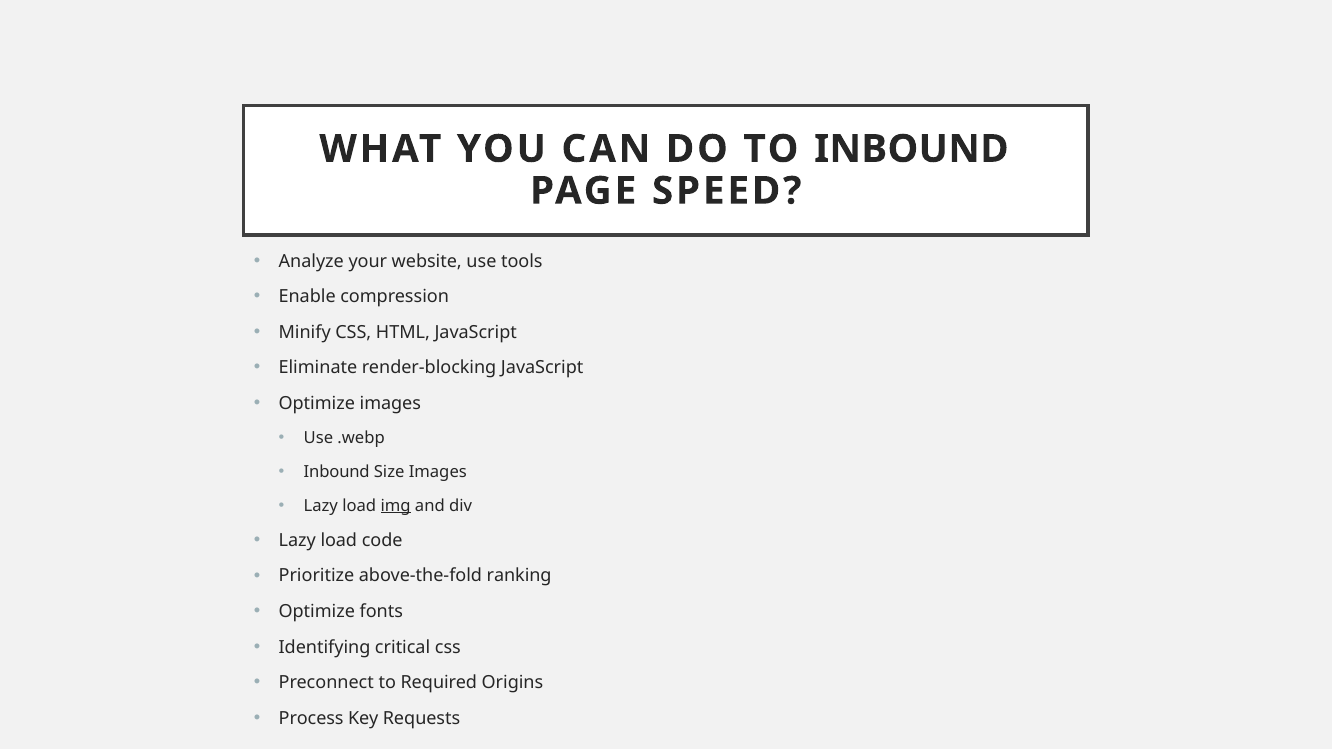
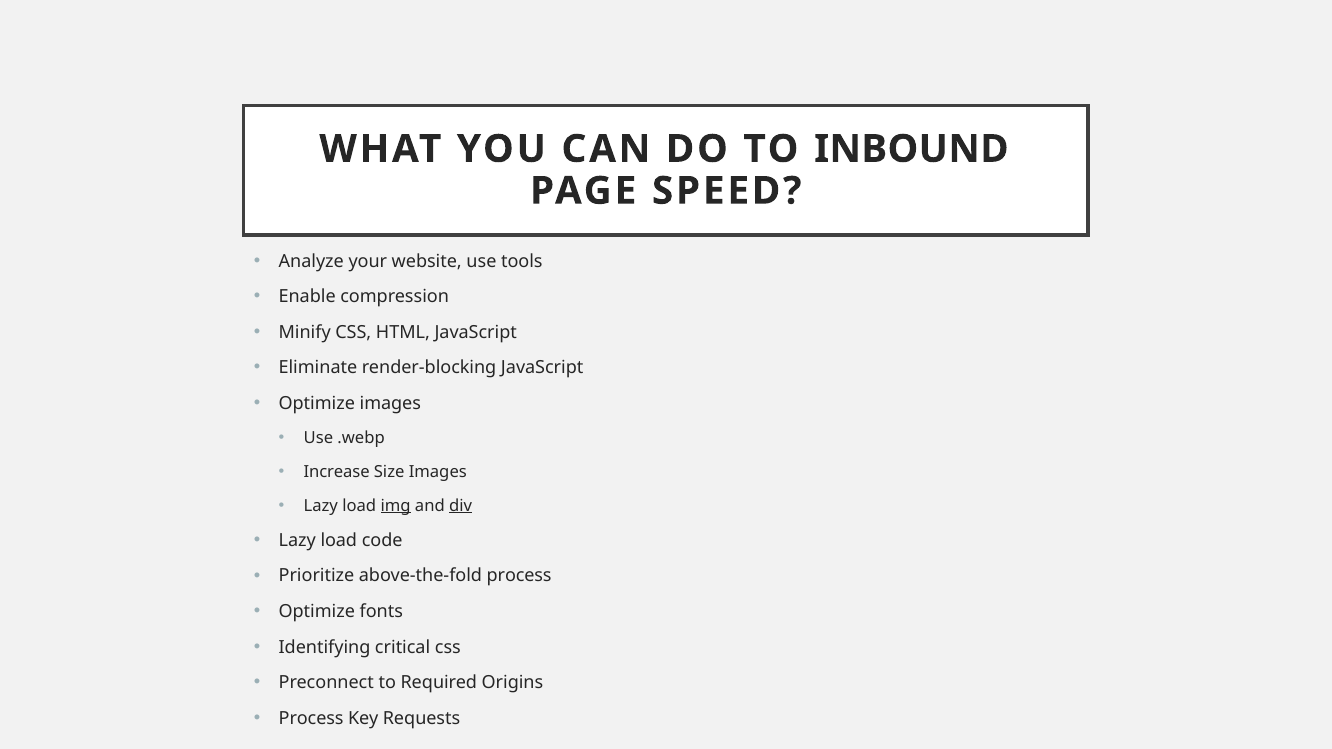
Inbound: Inbound -> Increase (337, 472)
div underline: none -> present (461, 506)
above-the-fold ranking: ranking -> process (519, 576)
